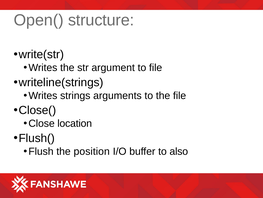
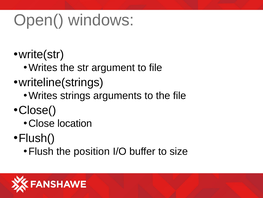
structure: structure -> windows (101, 20)
also: also -> size (179, 151)
